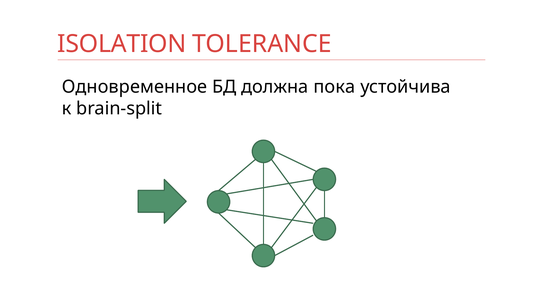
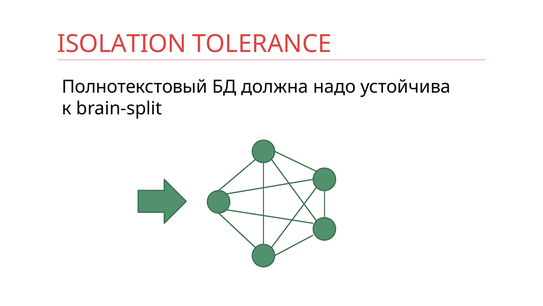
Одновременное: Одновременное -> Полнотекстовый (135, 87)
пока: пока -> надо (334, 87)
